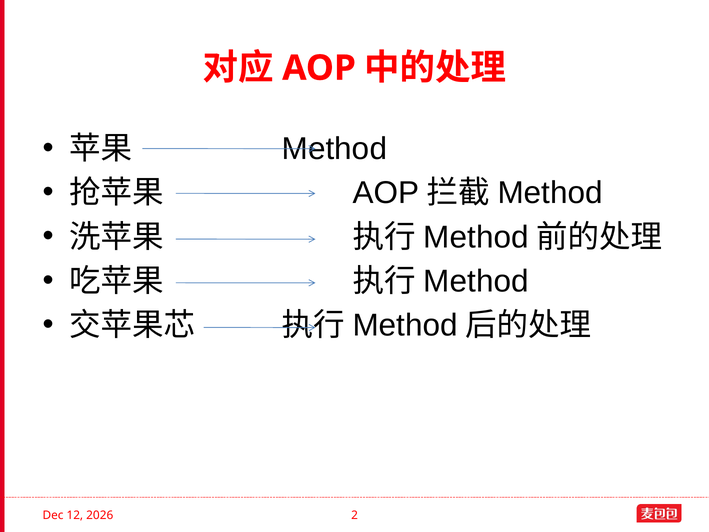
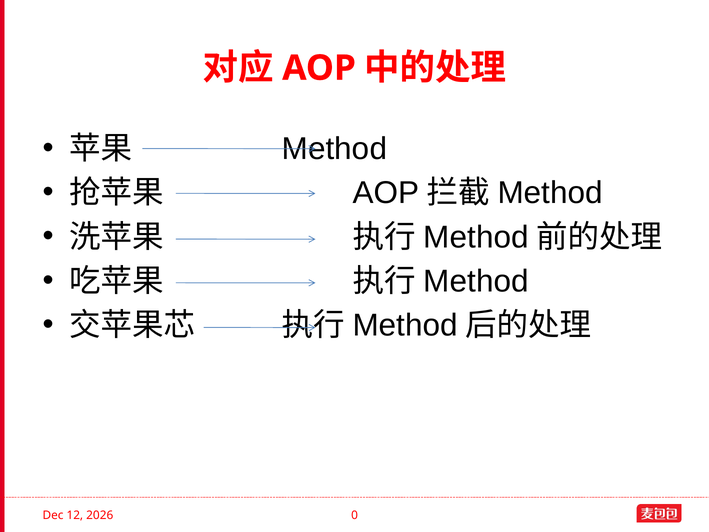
2: 2 -> 0 (355, 515)
